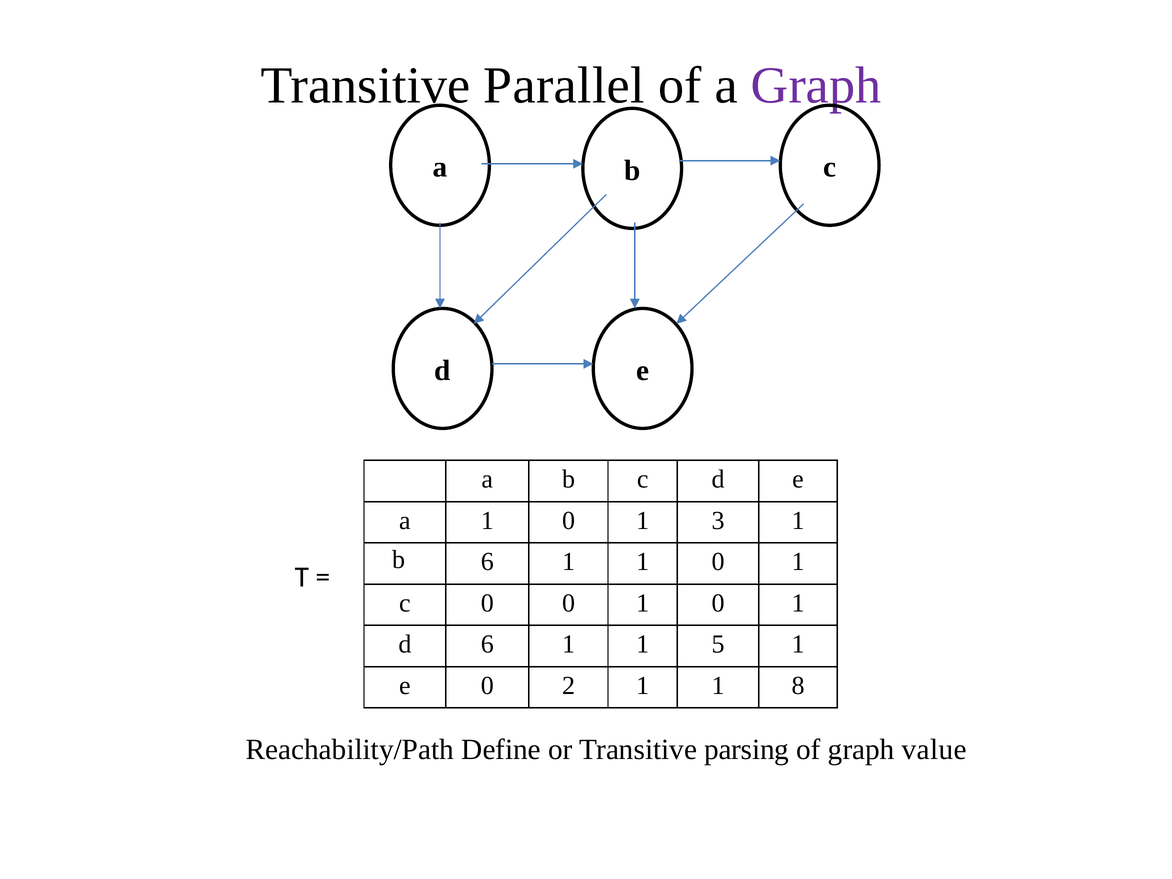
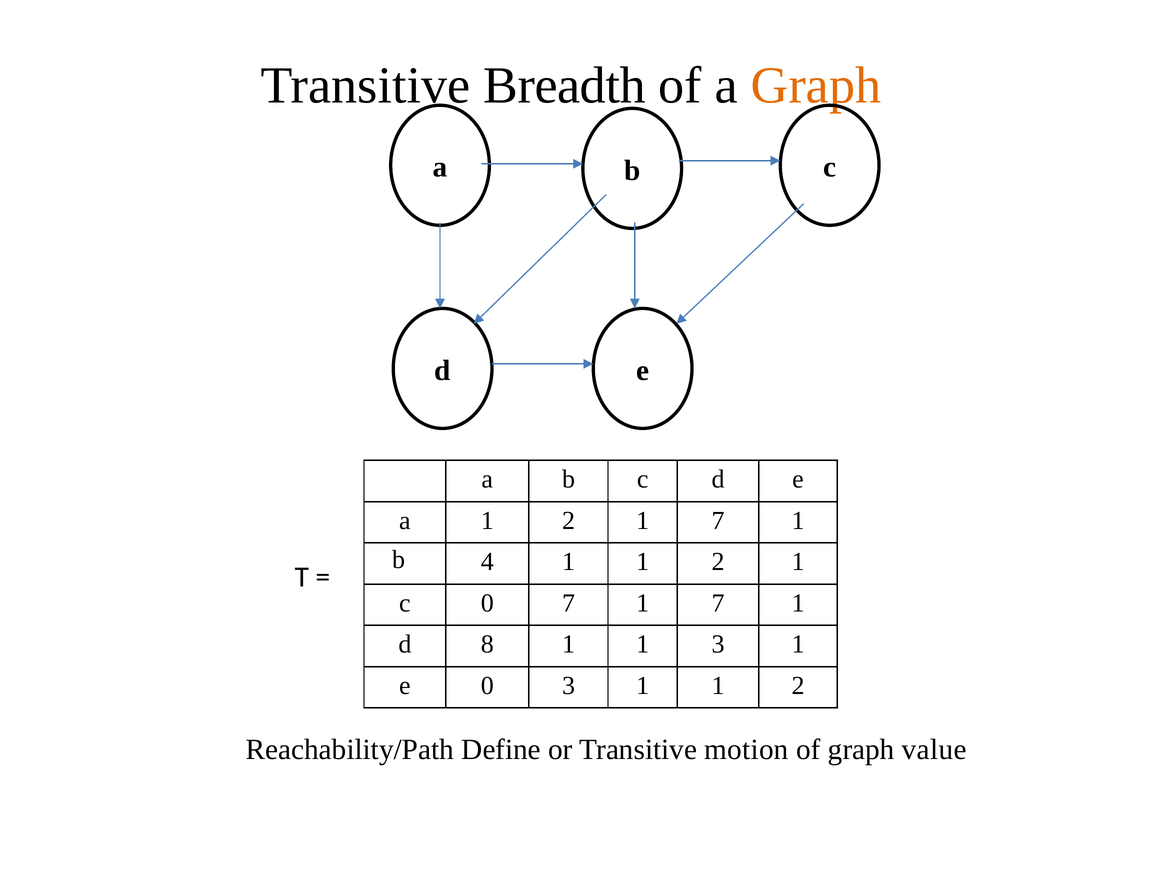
Parallel: Parallel -> Breadth (564, 86)
Graph colour: purple -> orange (816, 86)
a 1 0: 0 -> 2 (569, 521)
3: 3 -> 7 (718, 521)
b 6: 6 -> 4 (487, 562)
0: 0 -> 2 (718, 562)
0 0: 0 -> 7 (569, 603)
0: 0 -> 7 (718, 603)
d 6: 6 -> 8 (487, 644)
1 5: 5 -> 3 (718, 644)
0 2: 2 -> 3 (569, 686)
8: 8 -> 2 (798, 686)
parsing: parsing -> motion (746, 750)
